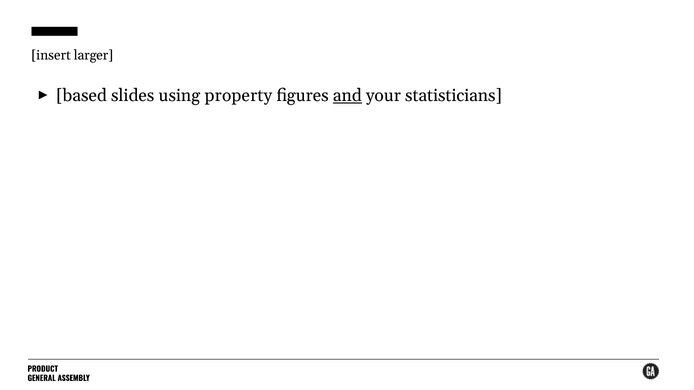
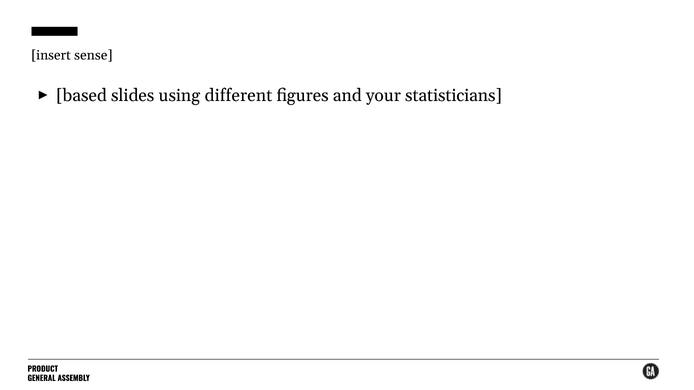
larger: larger -> sense (93, 55)
property: property -> different (238, 96)
and underline: present -> none (347, 96)
